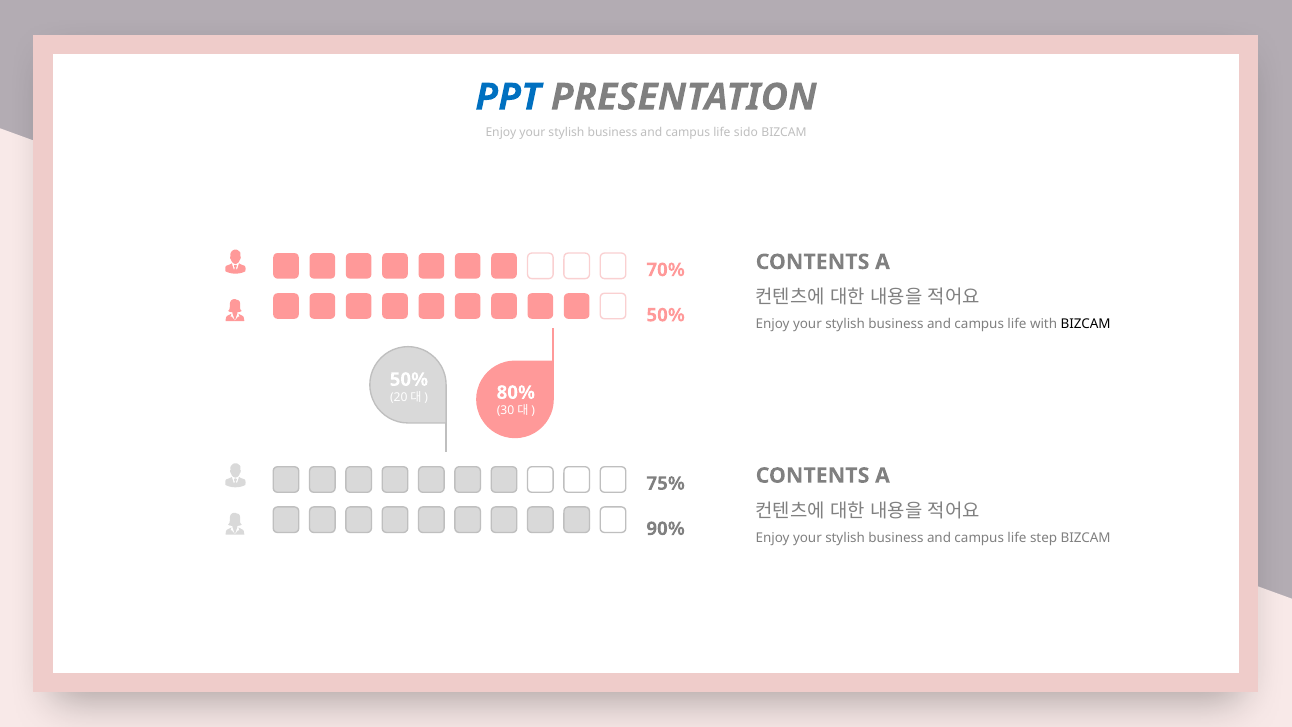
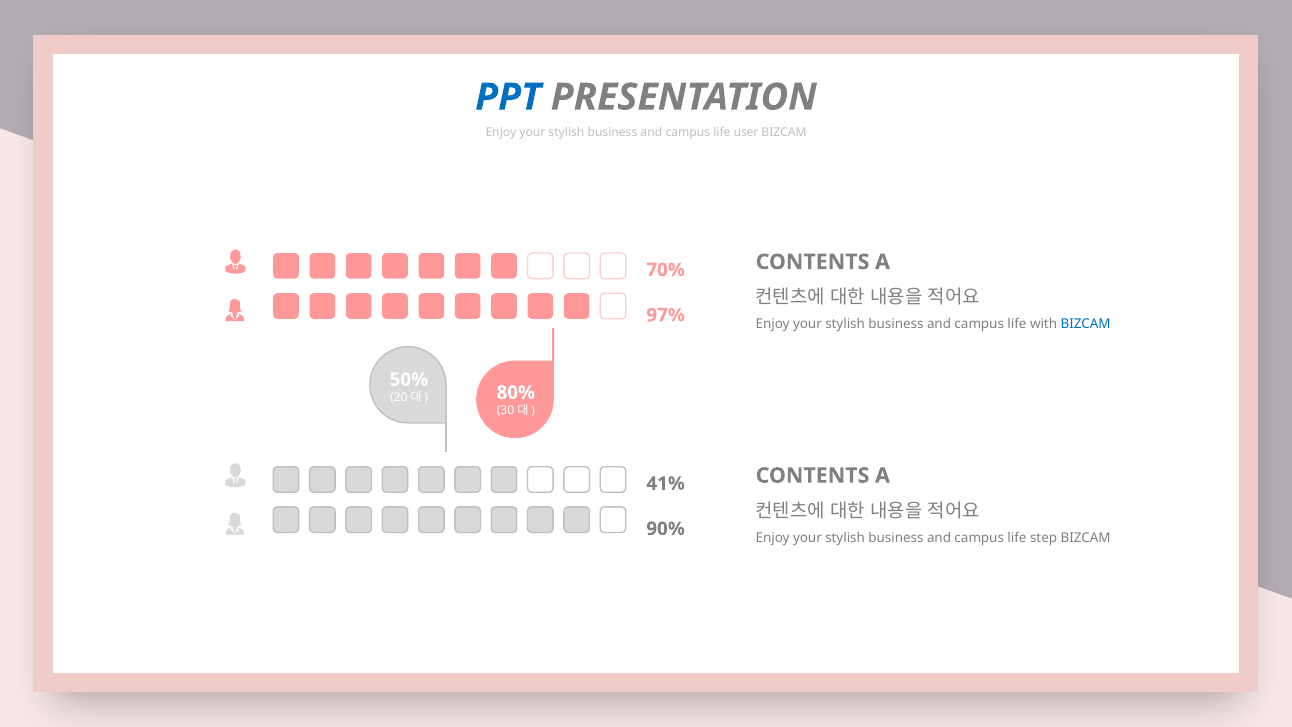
sido: sido -> user (746, 133)
50%: 50% -> 97% (666, 315)
BIZCAM colour: black -> blue (1086, 324)
75%: 75% -> 41% (666, 483)
